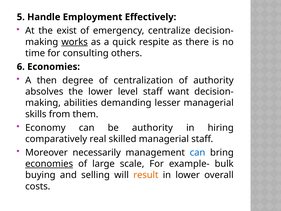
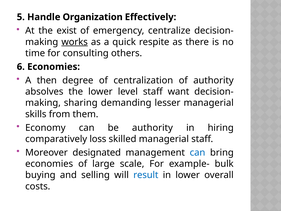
Employment: Employment -> Organization (93, 17)
abilities: abilities -> sharing (81, 103)
real: real -> loss (98, 139)
necessarily: necessarily -> designated (97, 152)
economies underline: present -> none (49, 164)
result colour: orange -> blue (146, 175)
